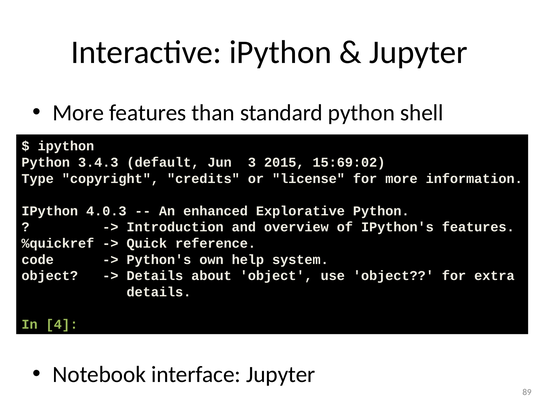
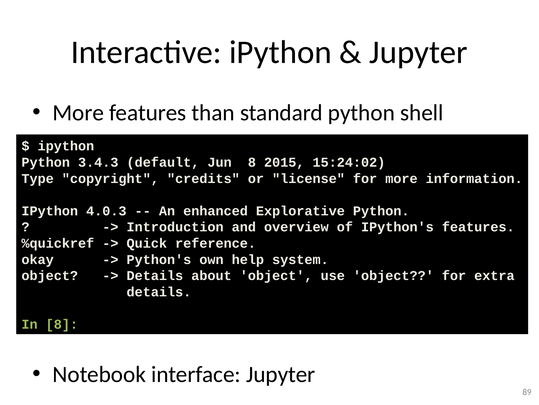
Jun 3: 3 -> 8 (252, 162)
15:69:02: 15:69:02 -> 15:24:02 (349, 162)
code: code -> okay (38, 259)
In 4: 4 -> 8 (62, 324)
